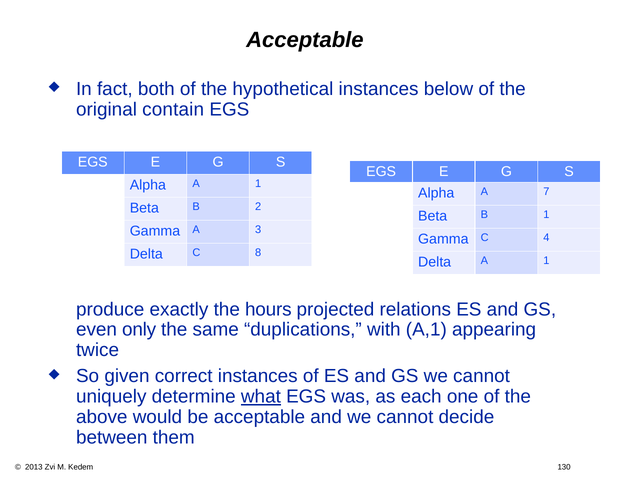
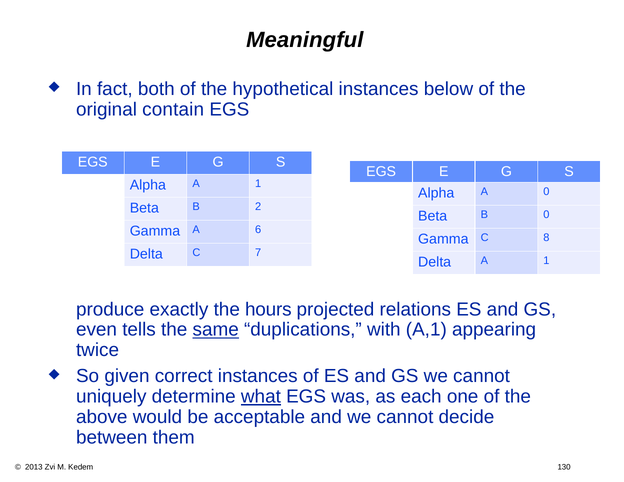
Acceptable: Acceptable -> Meaningful (305, 40)
A 7: 7 -> 0 (546, 192)
B 1: 1 -> 0 (546, 215)
3: 3 -> 6 (258, 229)
4: 4 -> 8 (546, 238)
8: 8 -> 7 (258, 253)
only: only -> tells (139, 330)
same underline: none -> present (216, 330)
